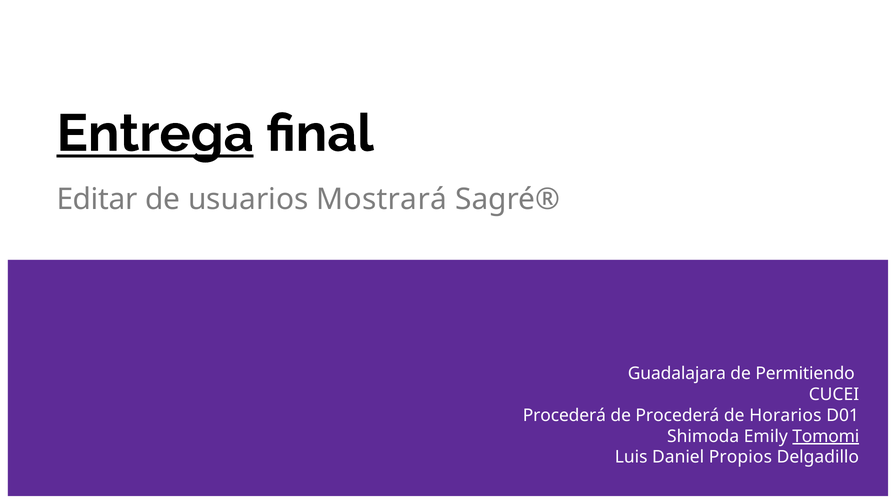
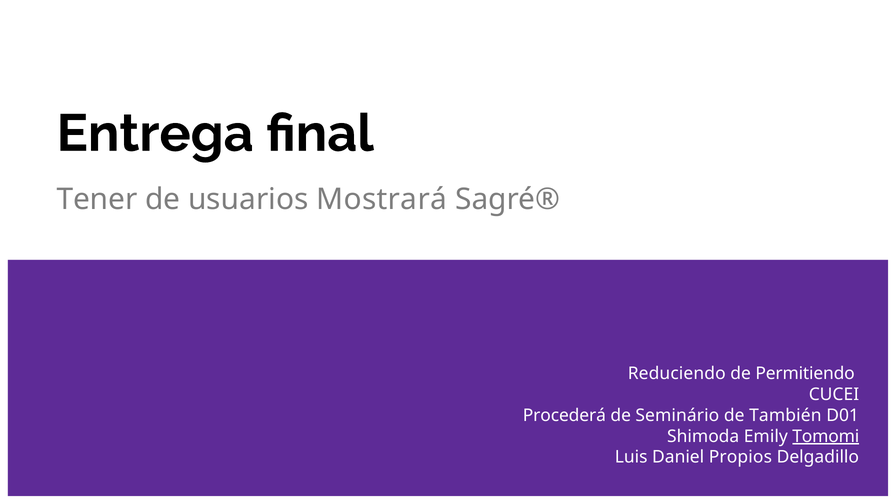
Entrega underline: present -> none (155, 134)
Editar: Editar -> Tener (97, 199)
Guadalajara: Guadalajara -> Reduciendo (677, 374)
de Procederá: Procederá -> Seminário (677, 415)
Horarios: Horarios -> También (785, 415)
